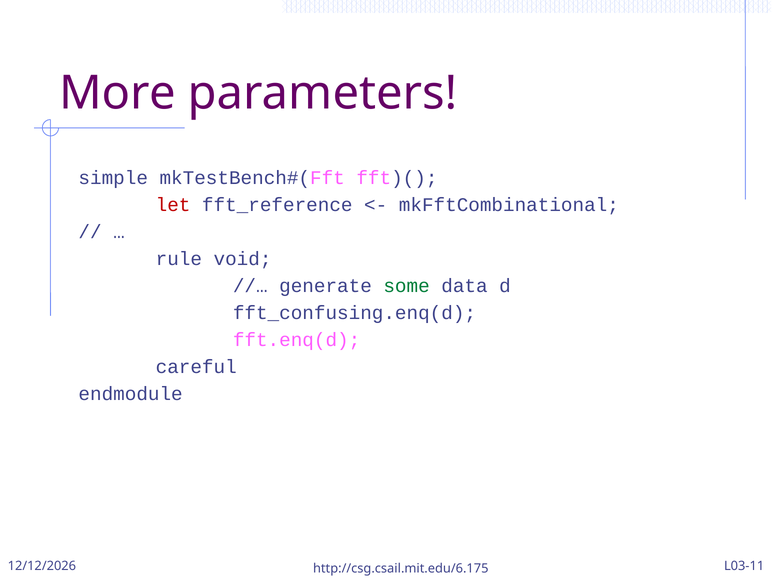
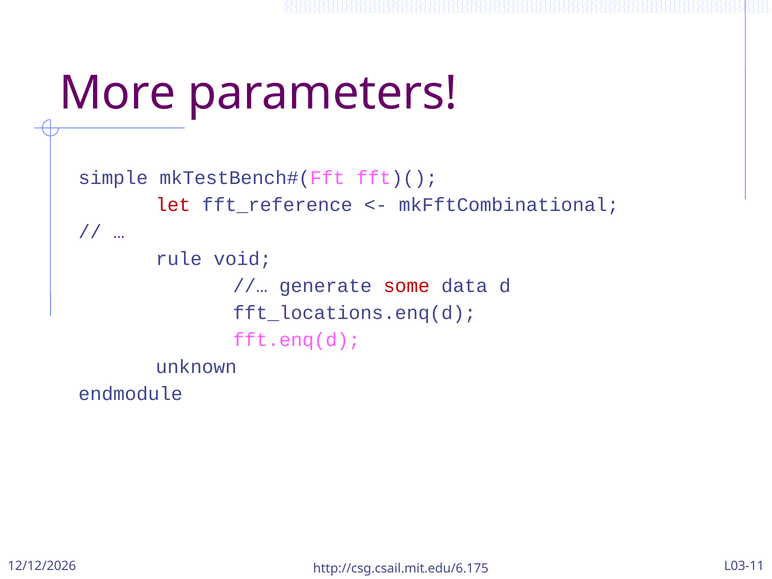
some colour: green -> red (407, 286)
fft_confusing.enq(d: fft_confusing.enq(d -> fft_locations.enq(d (354, 313)
careful: careful -> unknown (196, 367)
